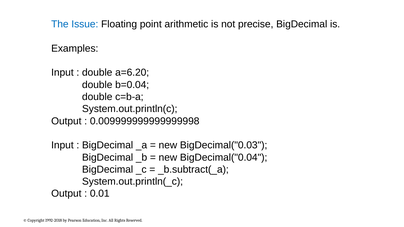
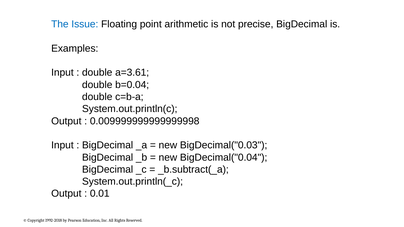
a=6.20: a=6.20 -> a=3.61 (132, 73)
